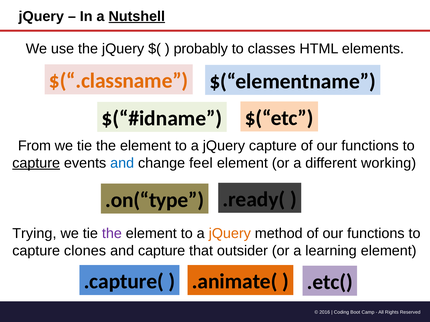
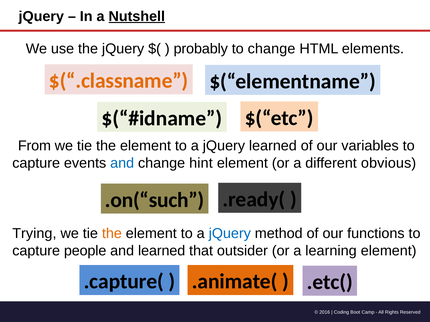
to classes: classes -> change (272, 49)
jQuery capture: capture -> learned (273, 146)
functions: functions -> variables (370, 146)
capture underline: present -> none (36, 163)
feel: feel -> hint (201, 163)
working: working -> obvious (389, 163)
.on(“type: .on(“type -> .on(“such (155, 200)
the colour: purple -> orange (112, 234)
jQuery colour: orange -> blue (230, 234)
clones: clones -> people (85, 251)
and capture: capture -> learned (162, 251)
